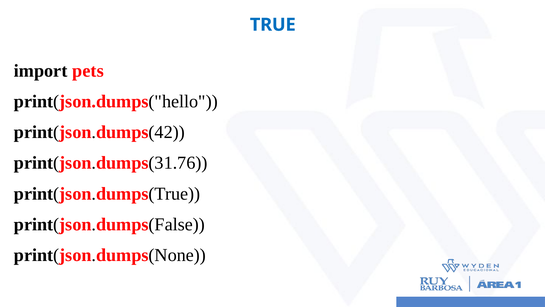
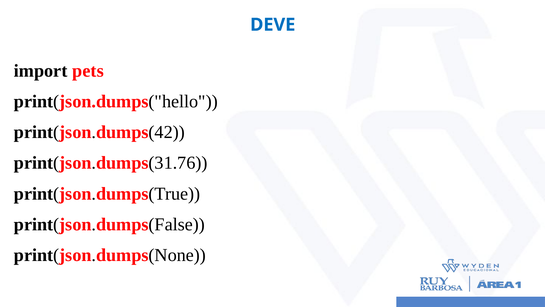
TRUE: TRUE -> DEVE (273, 25)
